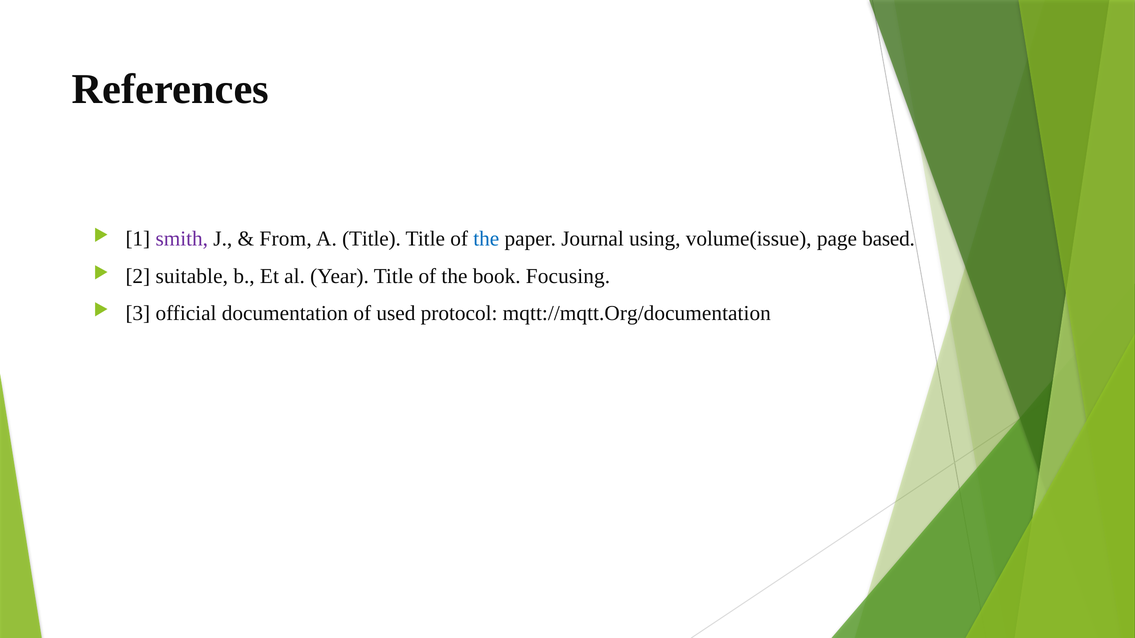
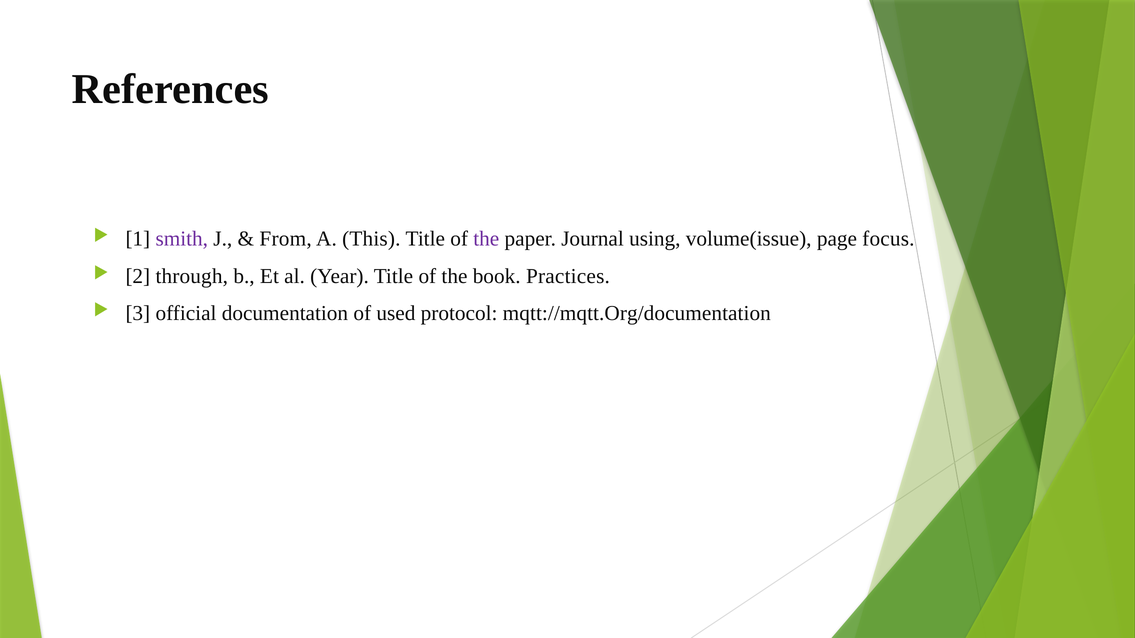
A Title: Title -> This (371, 239)
the colour: blue -> purple (486, 239)
based: based -> focus (888, 239)
suitable: suitable -> through (192, 276)
Focusing: Focusing -> Practices (568, 276)
